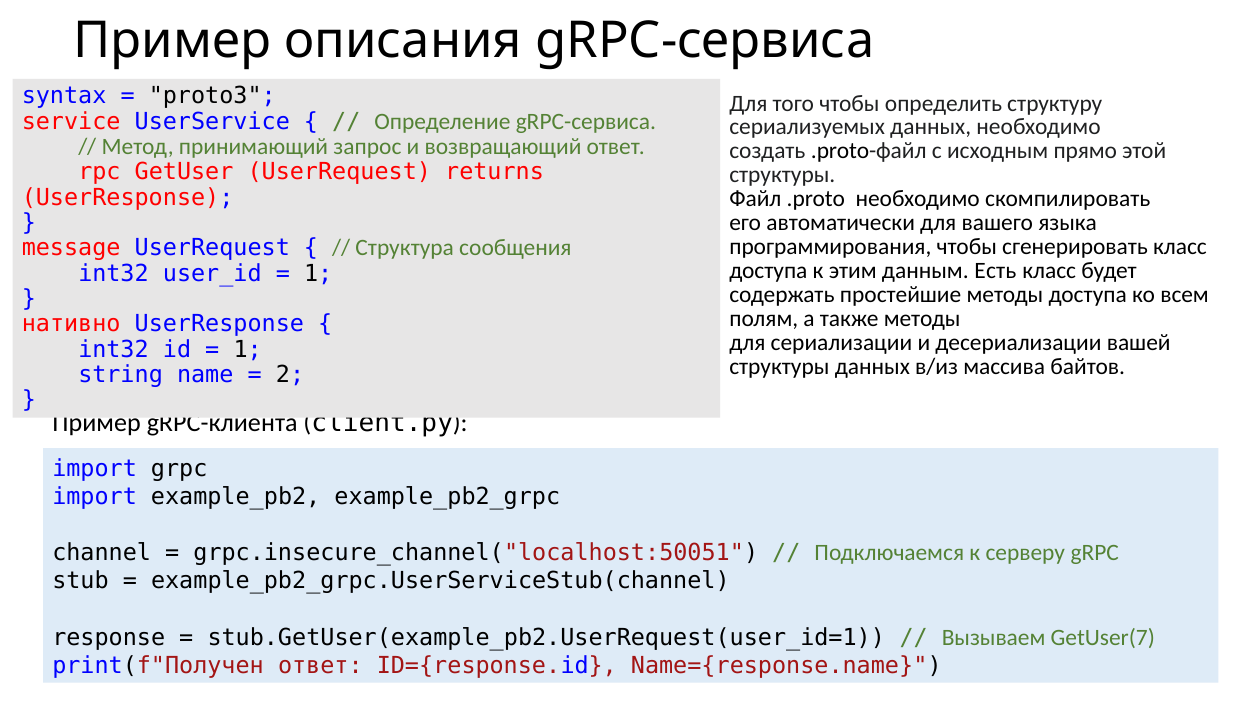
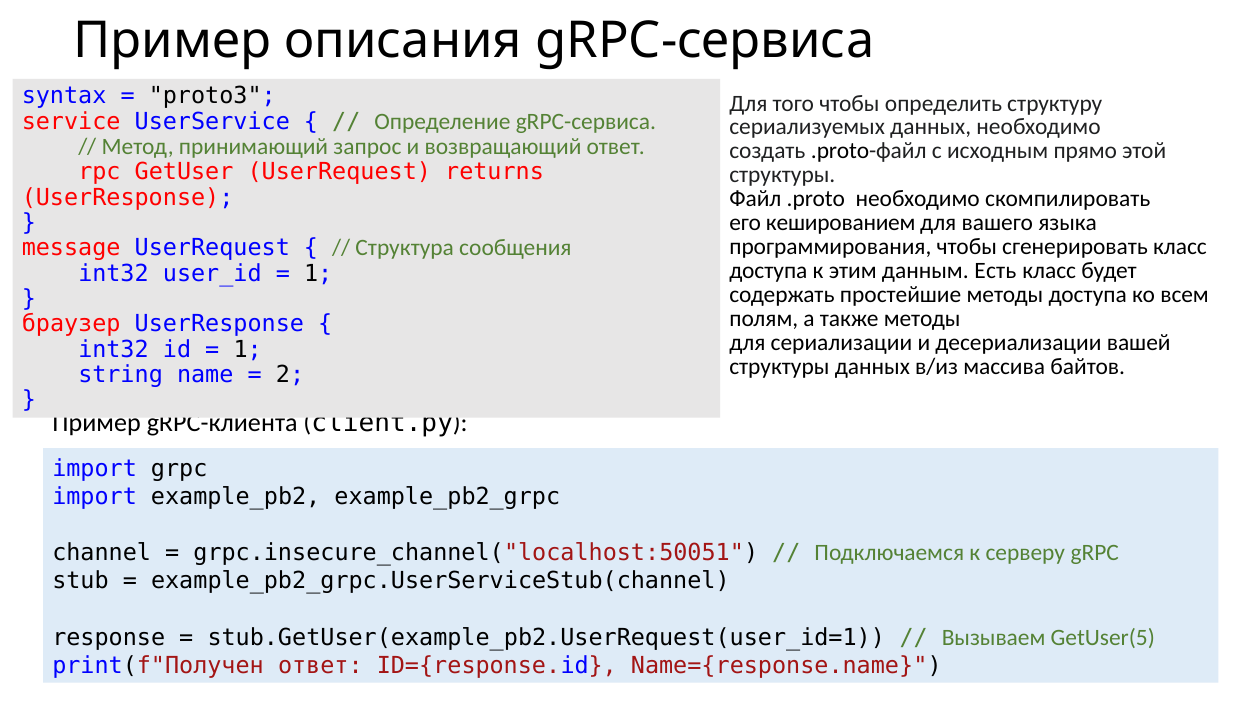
автоматически: автоматически -> кешированием (841, 223)
нативно: нативно -> браузер (71, 324)
GetUser(7: GetUser(7 -> GetUser(5 (1103, 637)
